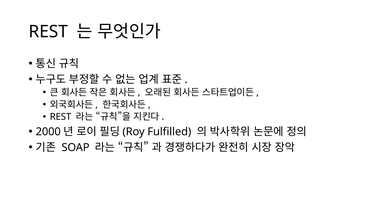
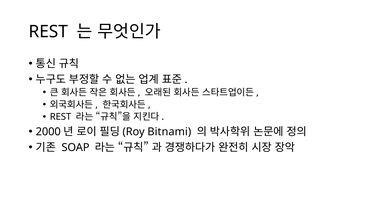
Fulfilled: Fulfilled -> Bitnami (169, 131)
